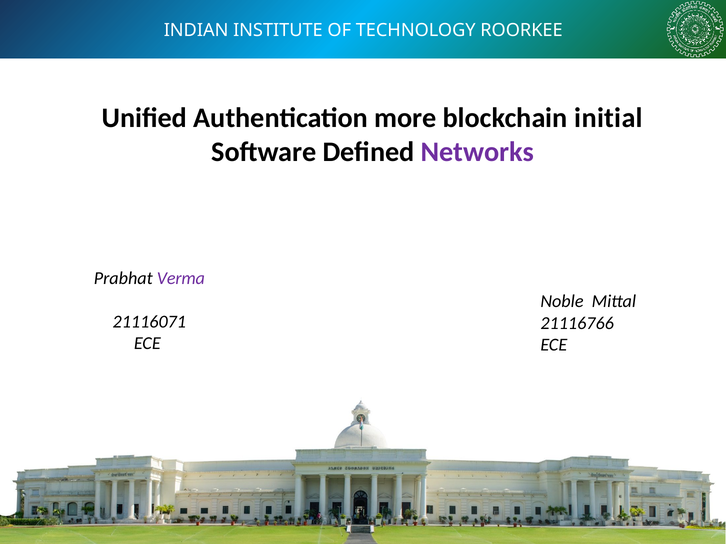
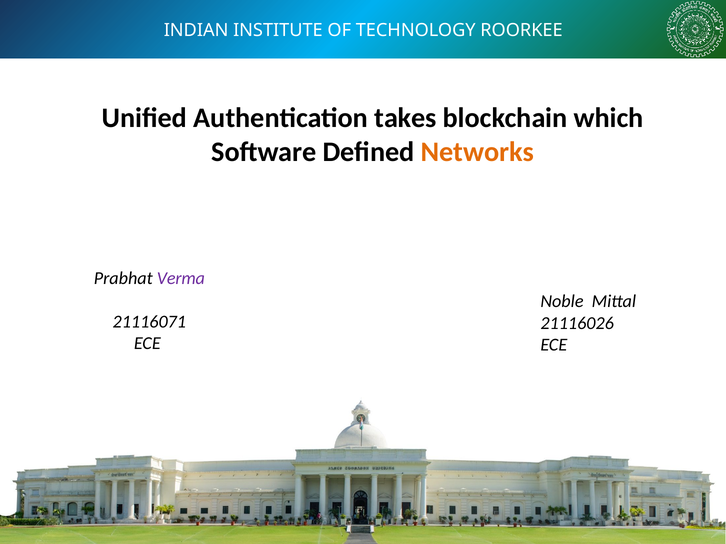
more: more -> takes (405, 118)
initial: initial -> which (609, 118)
Networks colour: purple -> orange (477, 152)
21116766: 21116766 -> 21116026 (577, 323)
